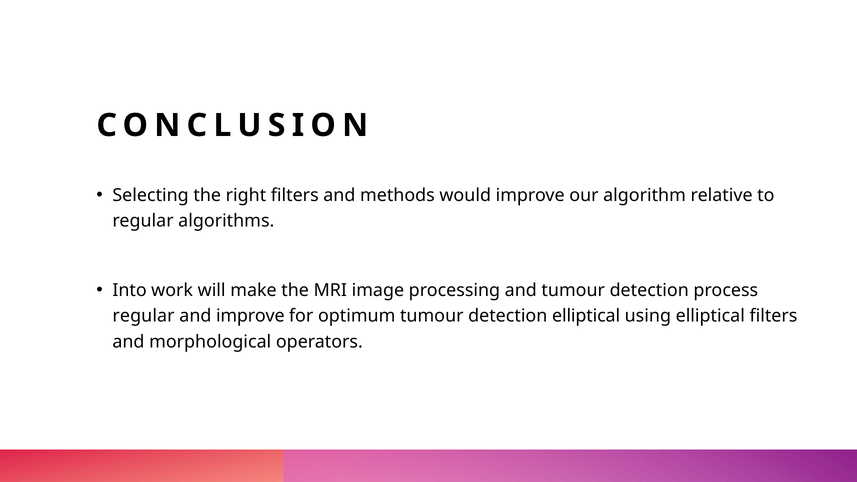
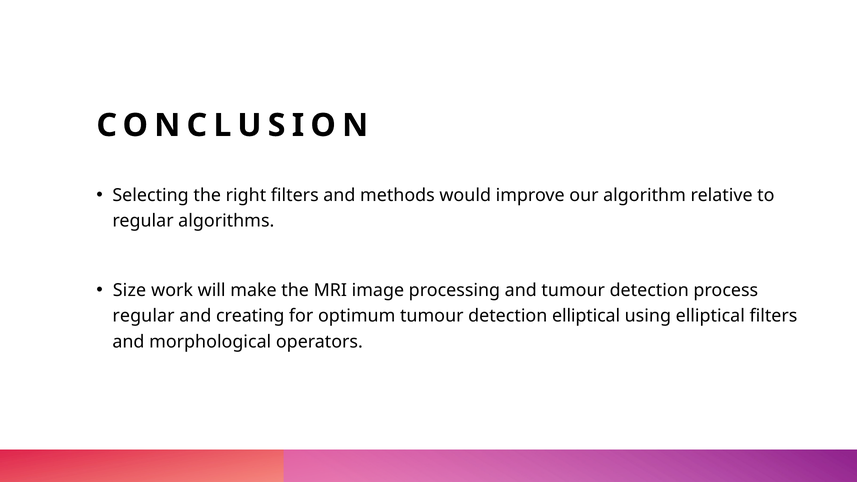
Into: Into -> Size (129, 290)
and improve: improve -> creating (250, 316)
